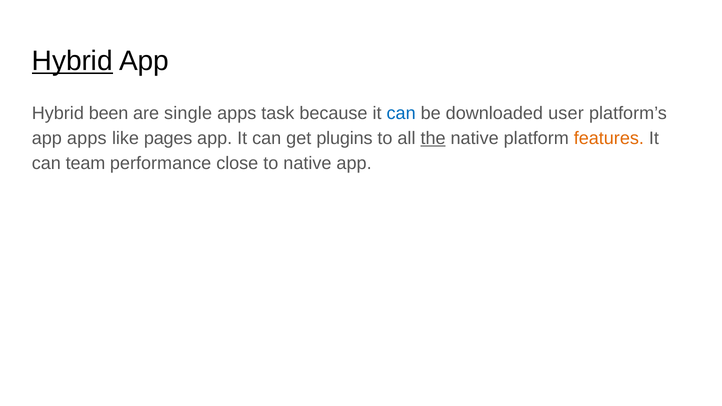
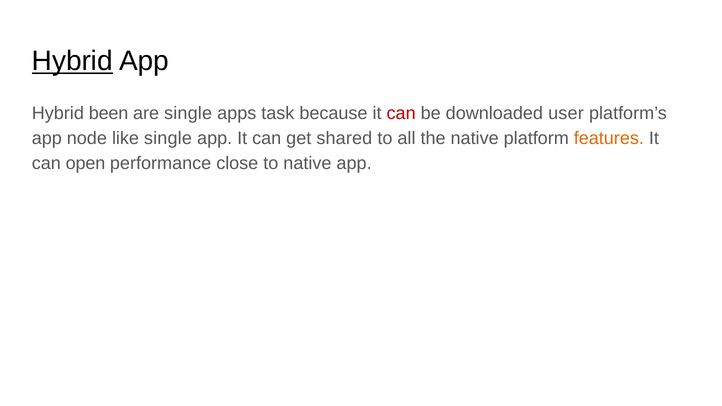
can colour: blue -> red (401, 114)
app apps: apps -> node (87, 138)
like pages: pages -> single (168, 138)
plugins: plugins -> shared (344, 138)
the underline: present -> none (433, 138)
team: team -> open (86, 163)
